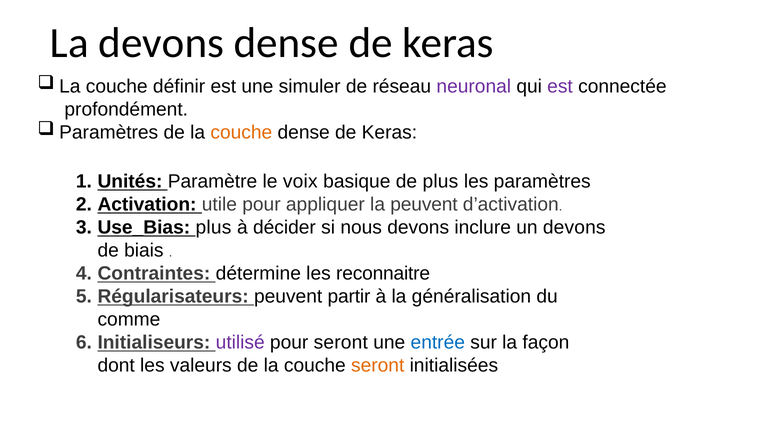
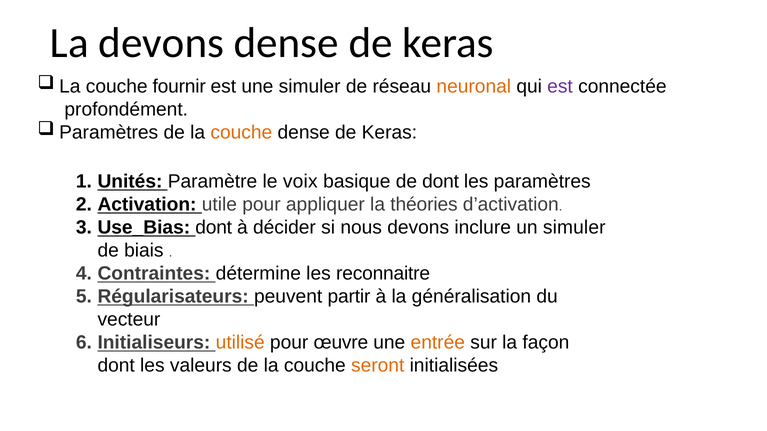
définir: définir -> fournir (179, 86)
neuronal colour: purple -> orange (474, 86)
de plus: plus -> dont (441, 182)
la peuvent: peuvent -> théories (424, 205)
Use_Bias plus: plus -> dont (214, 228)
un devons: devons -> simuler (574, 228)
comme: comme -> vecteur (129, 320)
utilisé colour: purple -> orange (240, 343)
pour seront: seront -> œuvre (341, 343)
entrée colour: blue -> orange (438, 343)
